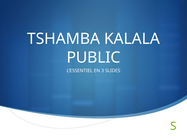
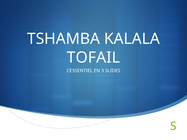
PUBLIC: PUBLIC -> TOFAIL (93, 58)
